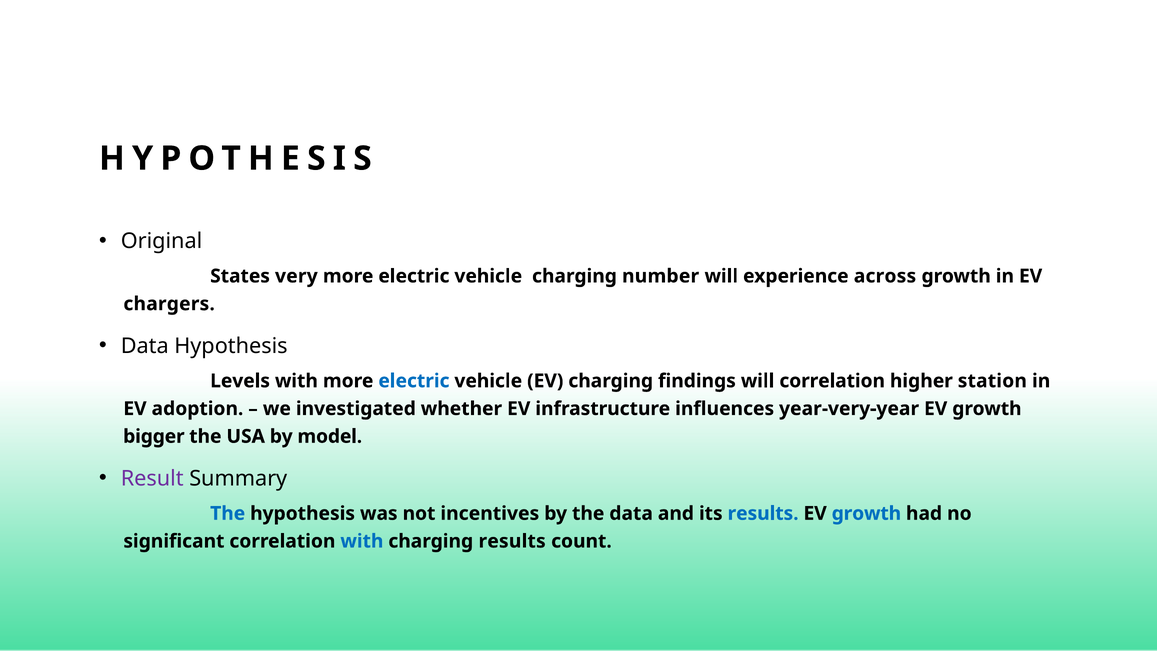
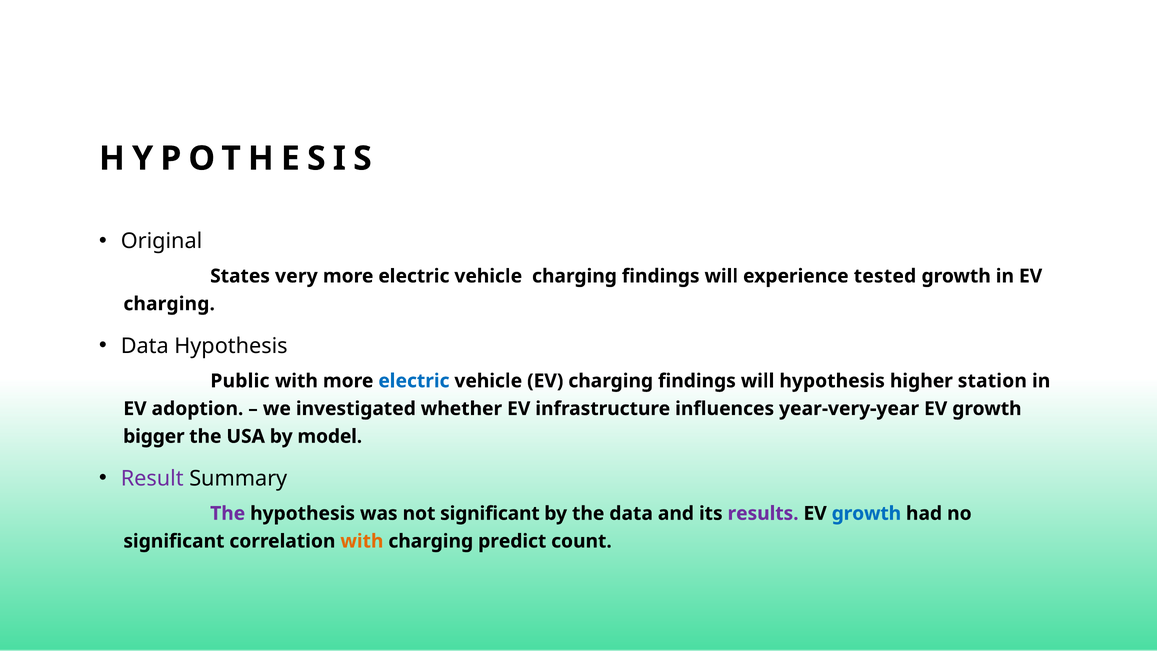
vehicle charging number: number -> findings (661, 276)
across: across -> tested (885, 276)
chargers: chargers -> charging (169, 304)
Levels: Levels -> Public (240, 381)
will correlation: correlation -> hypothesis (832, 381)
The colour: blue -> purple (228, 513)
not incentives: incentives -> significant (490, 513)
results colour: blue -> purple (763, 513)
with colour: blue -> orange (362, 541)
charging results: results -> predict (512, 541)
